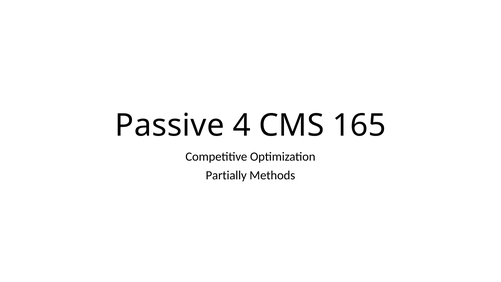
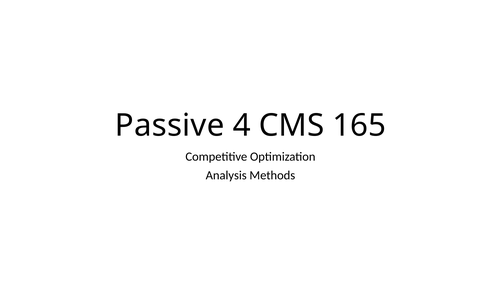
Partially: Partially -> Analysis (226, 175)
